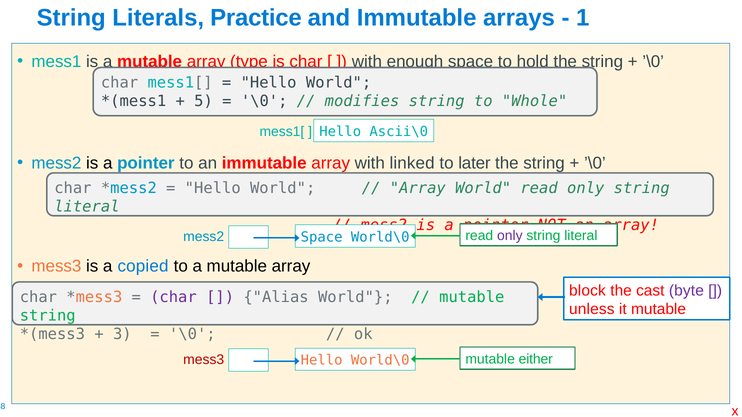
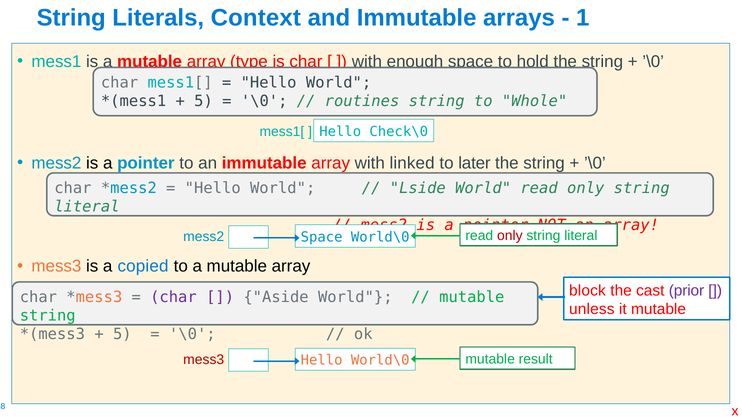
Practice: Practice -> Context (256, 18)
modifies: modifies -> routines (362, 101)
Ascii\0: Ascii\0 -> Check\0 (399, 132)
Array: Array -> Lside (418, 188)
only colour: purple -> red (510, 236)
byte: byte -> prior (687, 291)
Alias: Alias -> Aside (276, 297)
3: 3 -> 5 (122, 334)
either: either -> result (536, 359)
